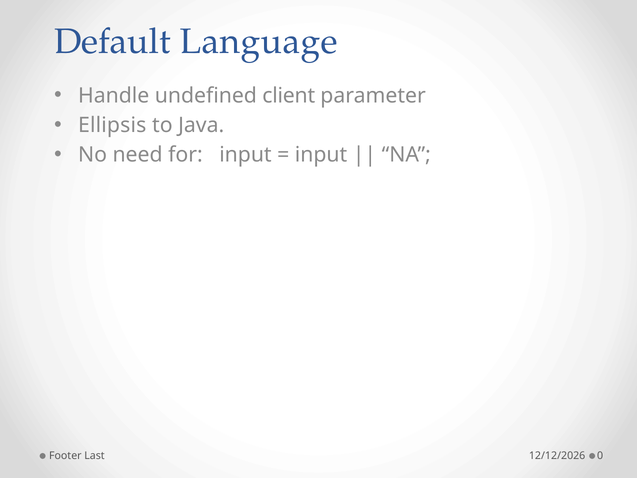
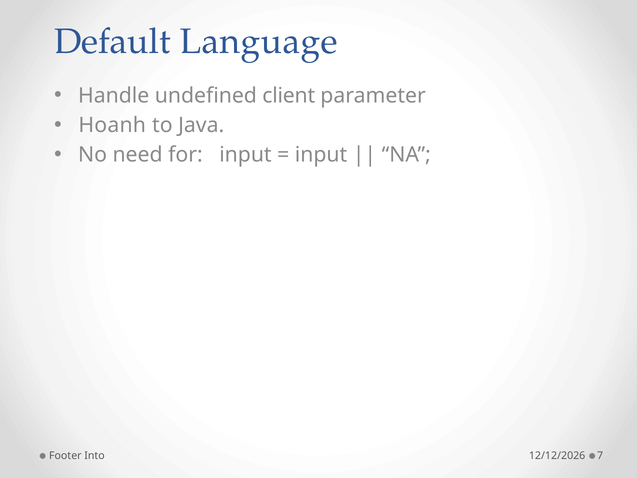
Ellipsis: Ellipsis -> Hoanh (112, 125)
Last: Last -> Into (94, 455)
0: 0 -> 7 (600, 455)
